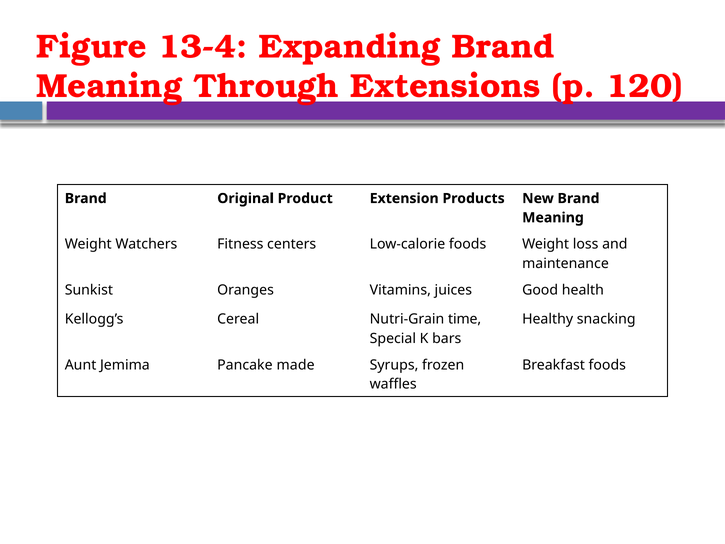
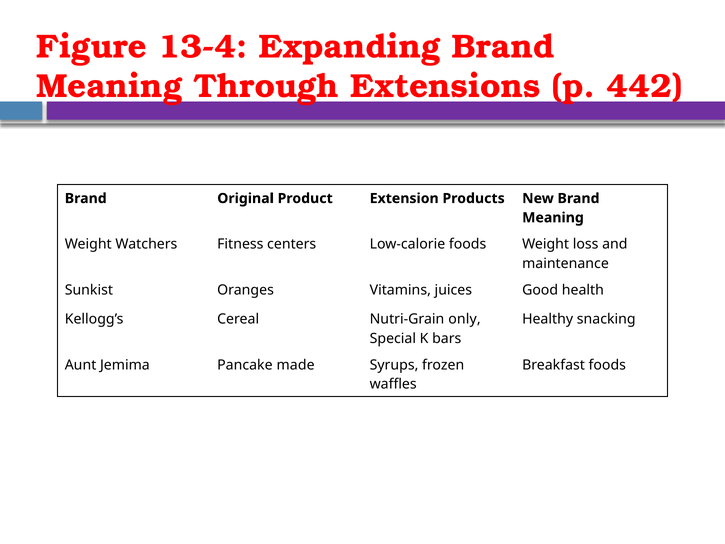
120: 120 -> 442 (644, 86)
time: time -> only (464, 319)
